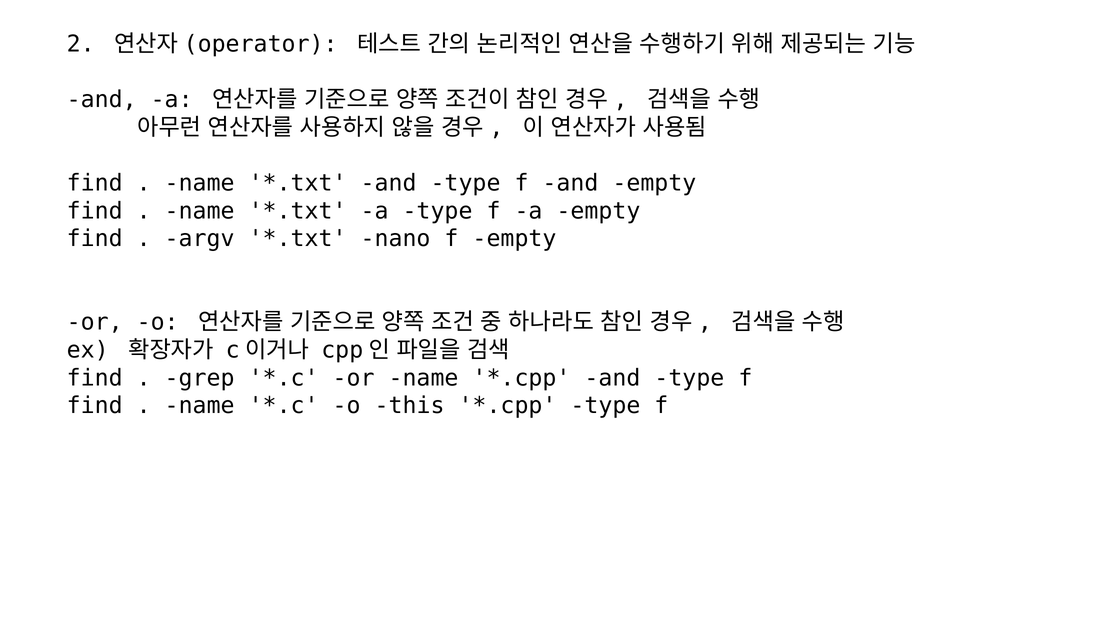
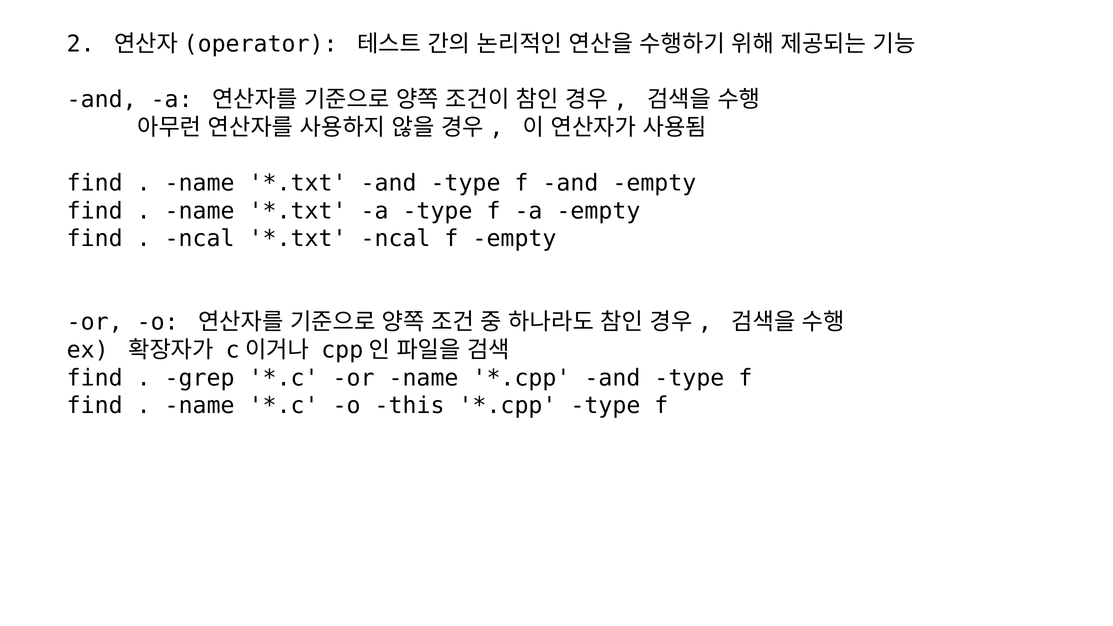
argv: argv -> ncal (200, 239)
nano: nano -> ncal (396, 239)
